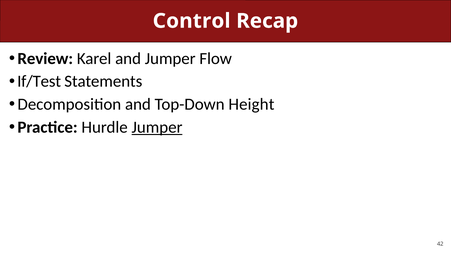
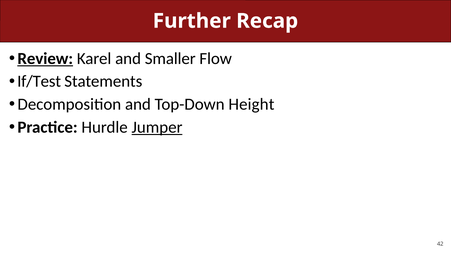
Control: Control -> Further (192, 21)
Review underline: none -> present (45, 59)
and Jumper: Jumper -> Smaller (170, 59)
